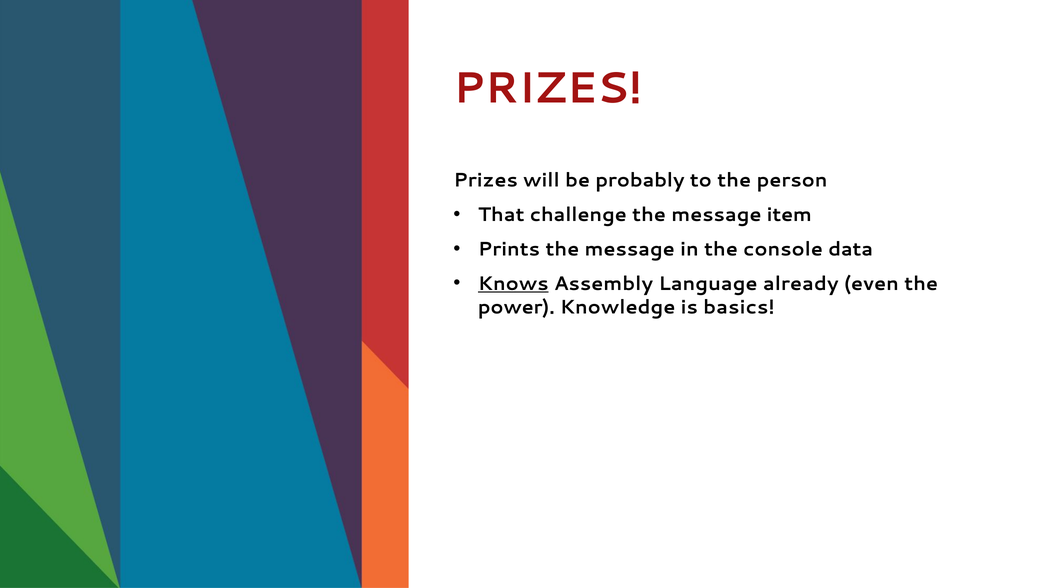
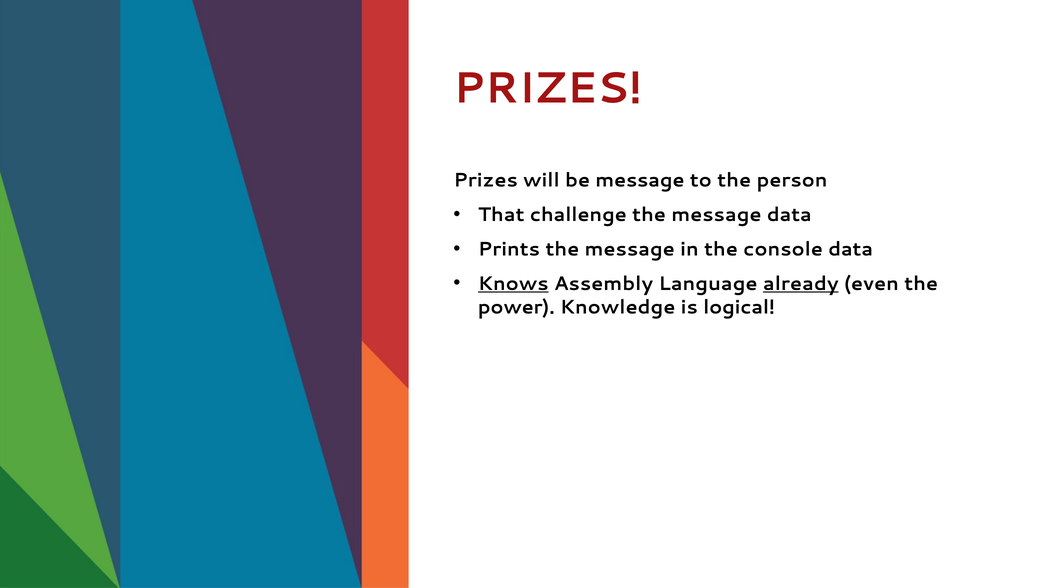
be probably: probably -> message (640, 180)
message item: item -> data (789, 215)
already underline: none -> present (801, 283)
basics: basics -> logical (739, 307)
